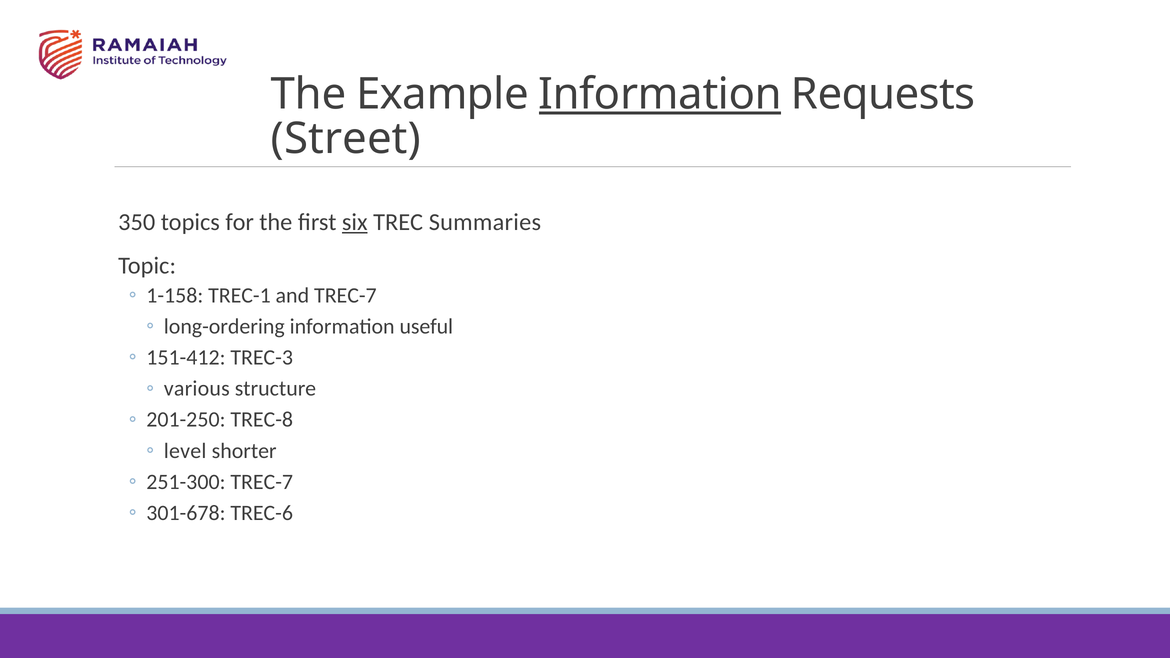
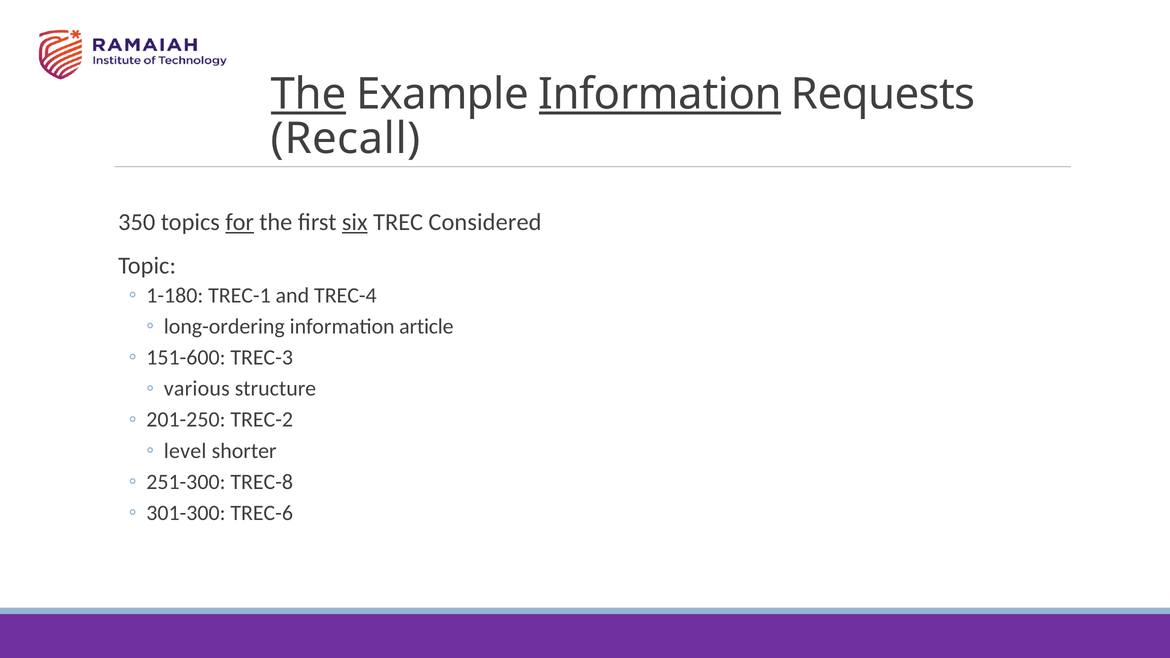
The underline: none -> present (309, 94)
Street: Street -> Recall (346, 139)
for underline: none -> present (240, 222)
Summaries: Summaries -> Considered (485, 222)
1-158: 1-158 -> 1-180 (175, 296)
and TREC-7: TREC-7 -> TREC-4 (345, 296)
useful: useful -> article (426, 327)
151-412: 151-412 -> 151-600 (186, 358)
TREC-8: TREC-8 -> TREC-2 (262, 420)
251-300 TREC-7: TREC-7 -> TREC-8 (262, 482)
301-678: 301-678 -> 301-300 (186, 513)
